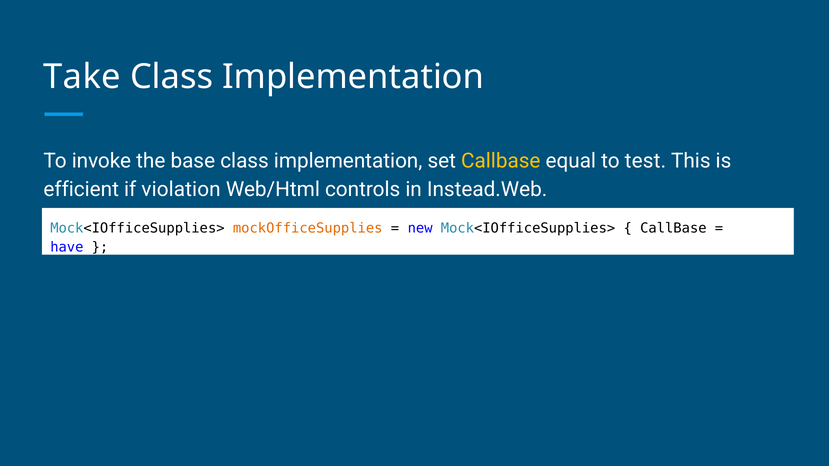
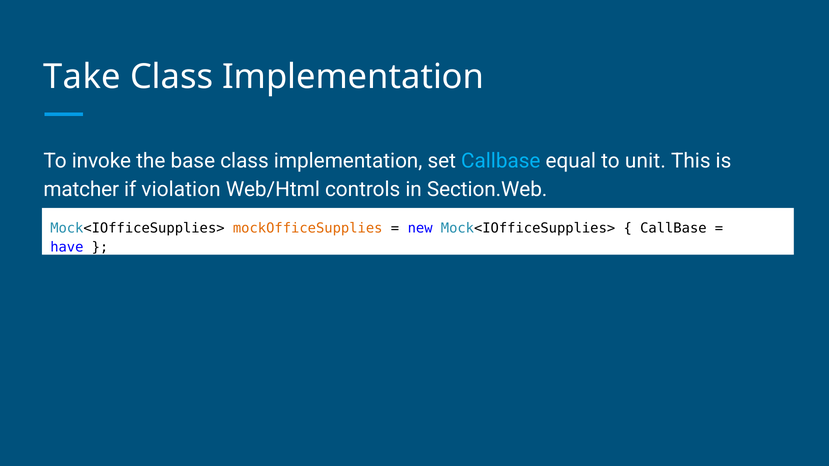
Callbase colour: yellow -> light blue (501, 161)
test: test -> unit (645, 161)
efficient: efficient -> matcher (81, 190)
Instead.Web: Instead.Web -> Section.Web (487, 190)
